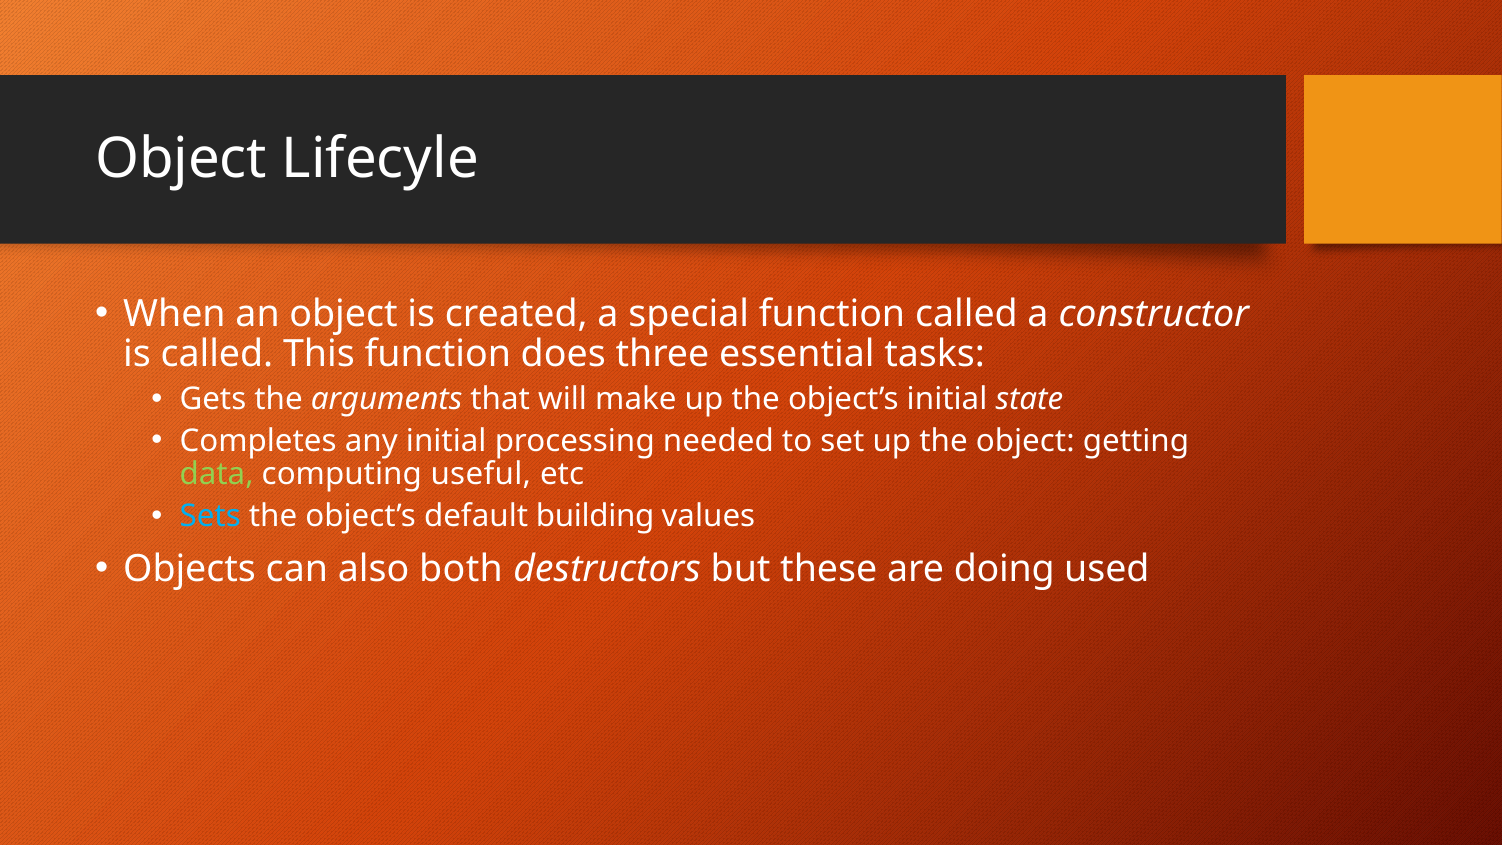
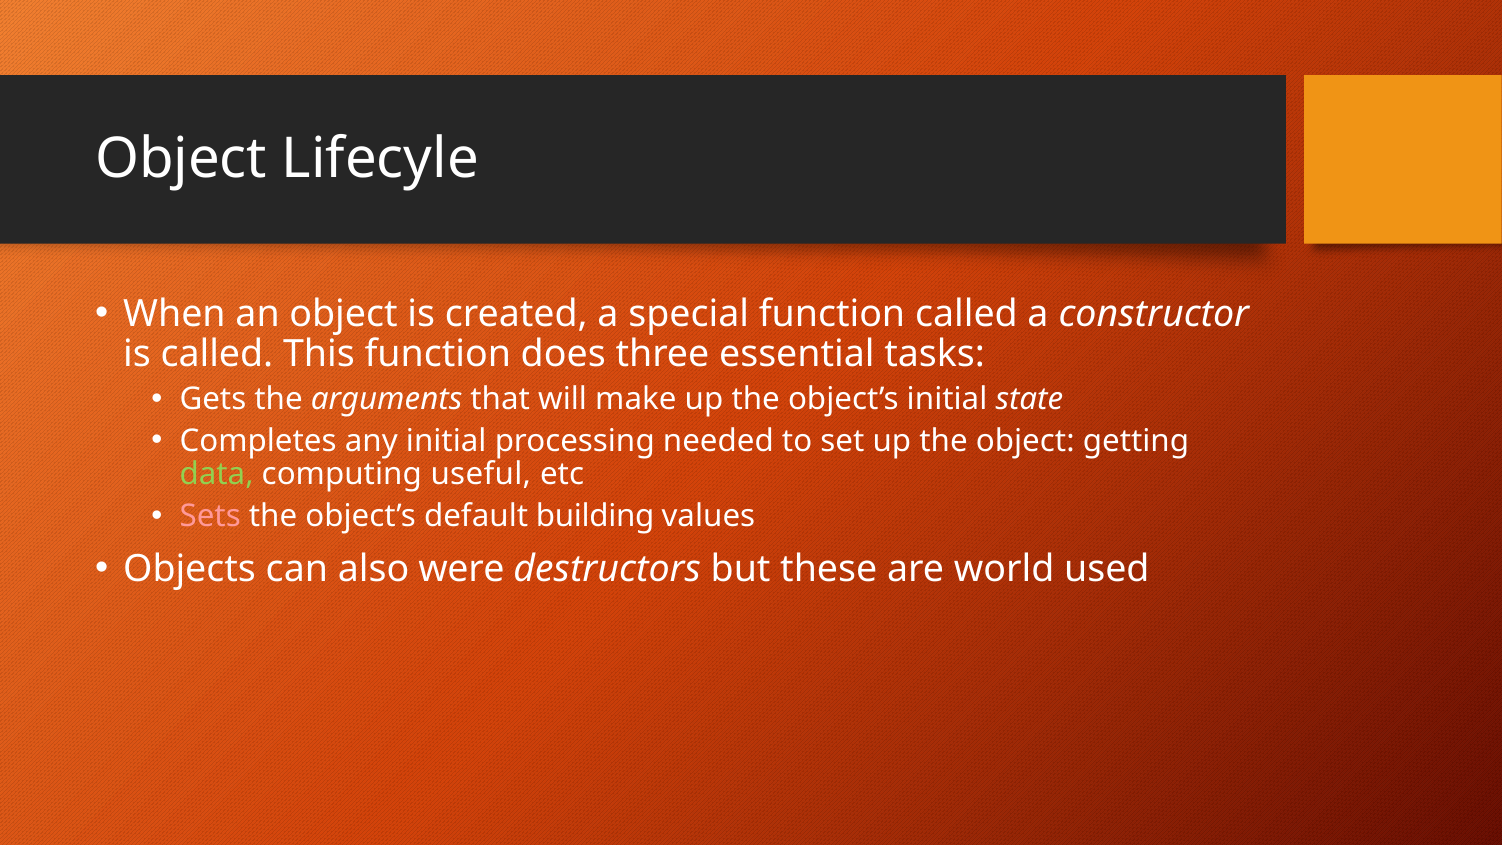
Sets colour: light blue -> pink (210, 516)
both: both -> were (461, 569)
doing: doing -> world (1004, 569)
